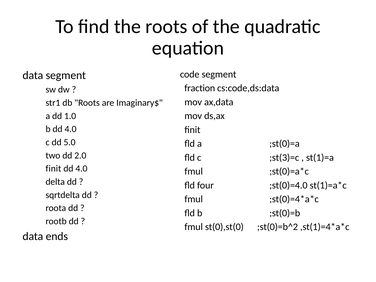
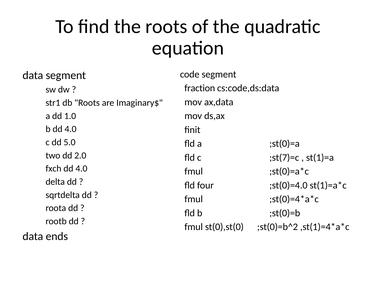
;st(3)=c: ;st(3)=c -> ;st(7)=c (284, 158)
finit: finit -> fxch (53, 169)
